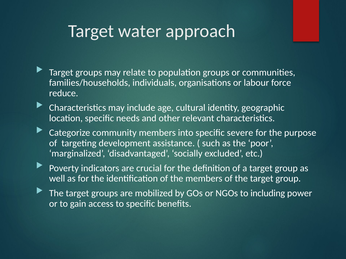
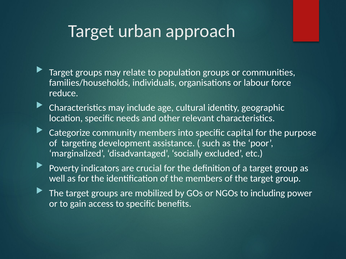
water: water -> urban (140, 31)
severe: severe -> capital (240, 133)
